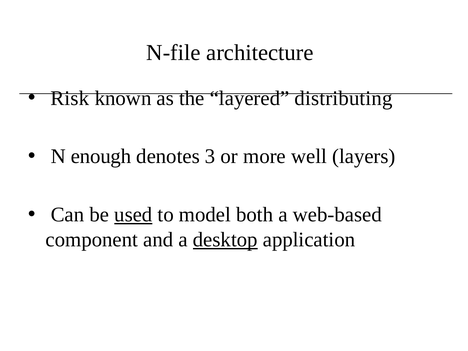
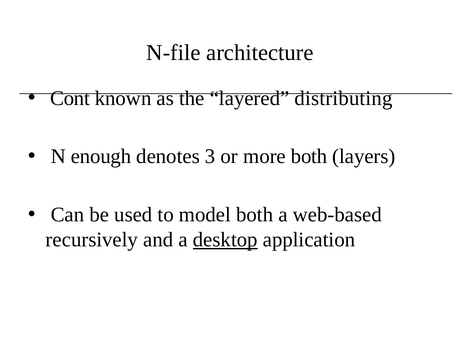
Risk: Risk -> Cont (70, 98)
more well: well -> both (309, 156)
used underline: present -> none (133, 215)
component: component -> recursively (92, 240)
